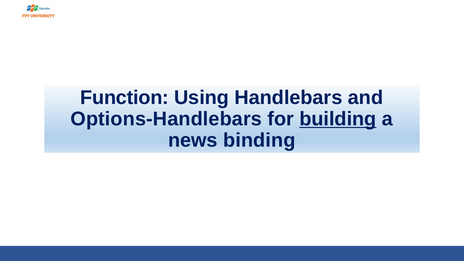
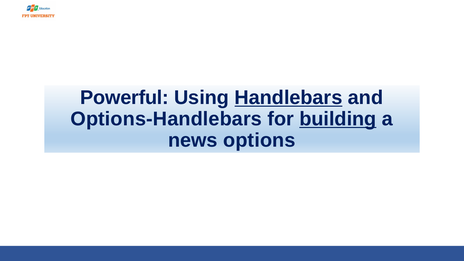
Function: Function -> Powerful (125, 98)
Handlebars underline: none -> present (288, 98)
binding: binding -> options (259, 140)
